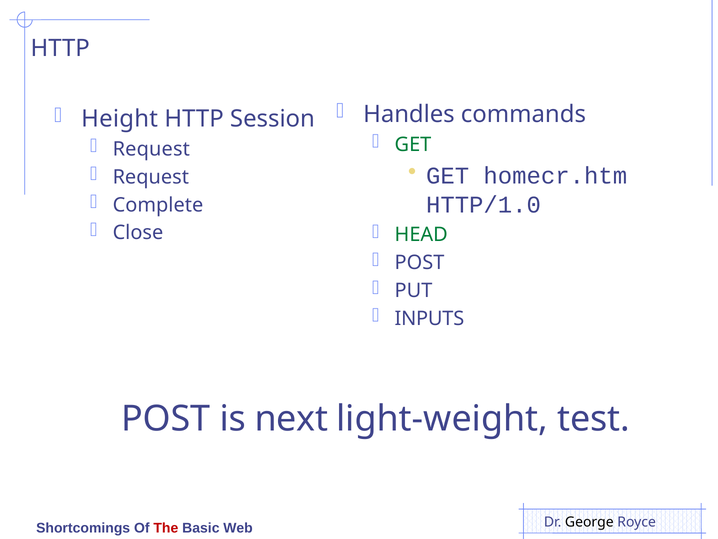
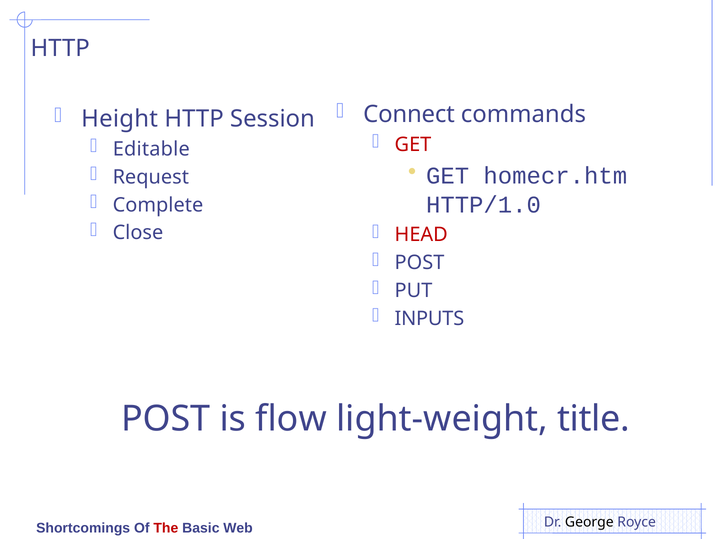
Handles: Handles -> Connect (409, 114)
GET colour: green -> red (413, 144)
Request: Request -> Editable (151, 149)
HEAD colour: green -> red (421, 235)
next: next -> flow (291, 419)
test: test -> title (594, 419)
